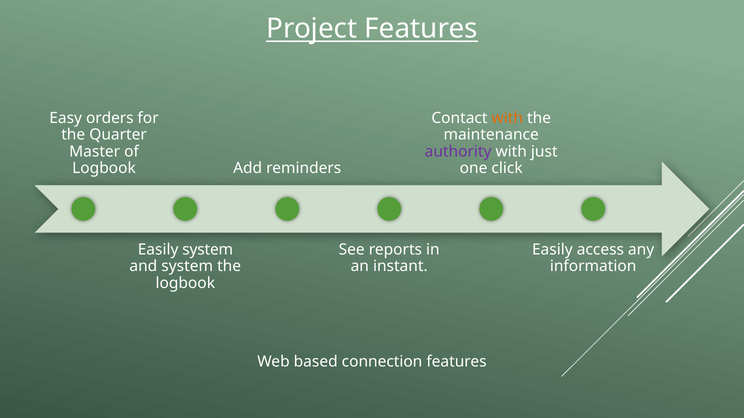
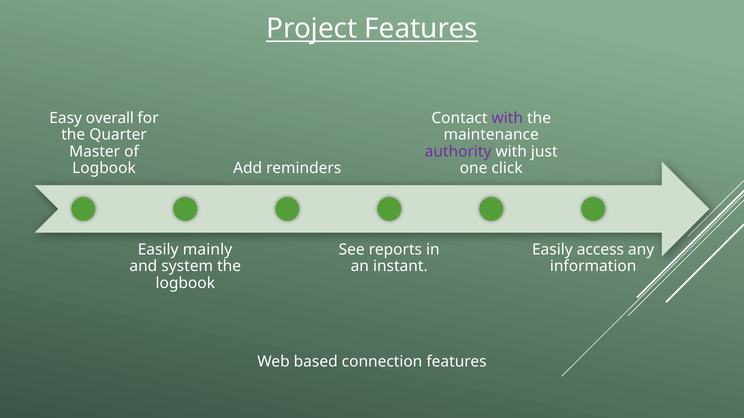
orders: orders -> overall (110, 118)
with colour: orange -> purple (507, 118)
Easily system: system -> mainly (208, 250)
